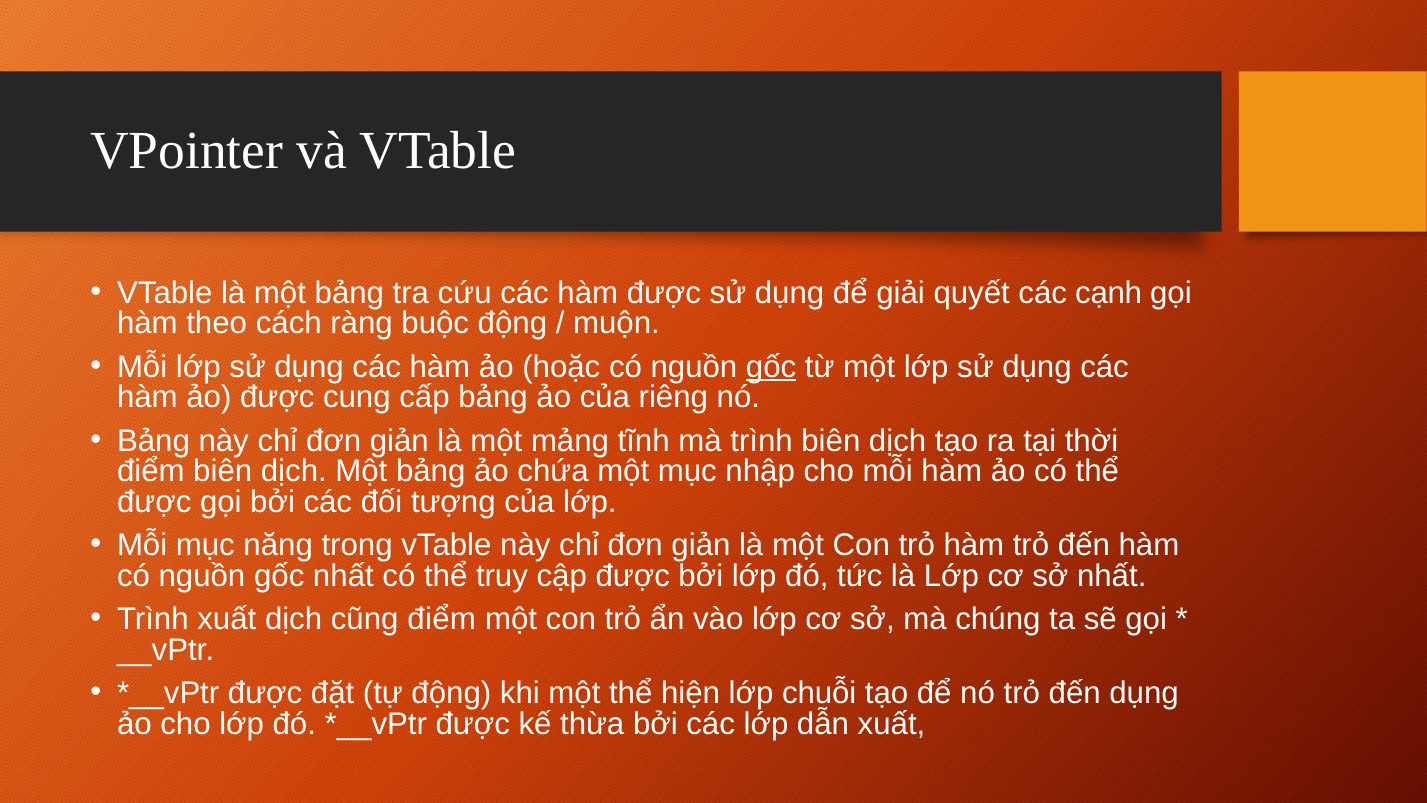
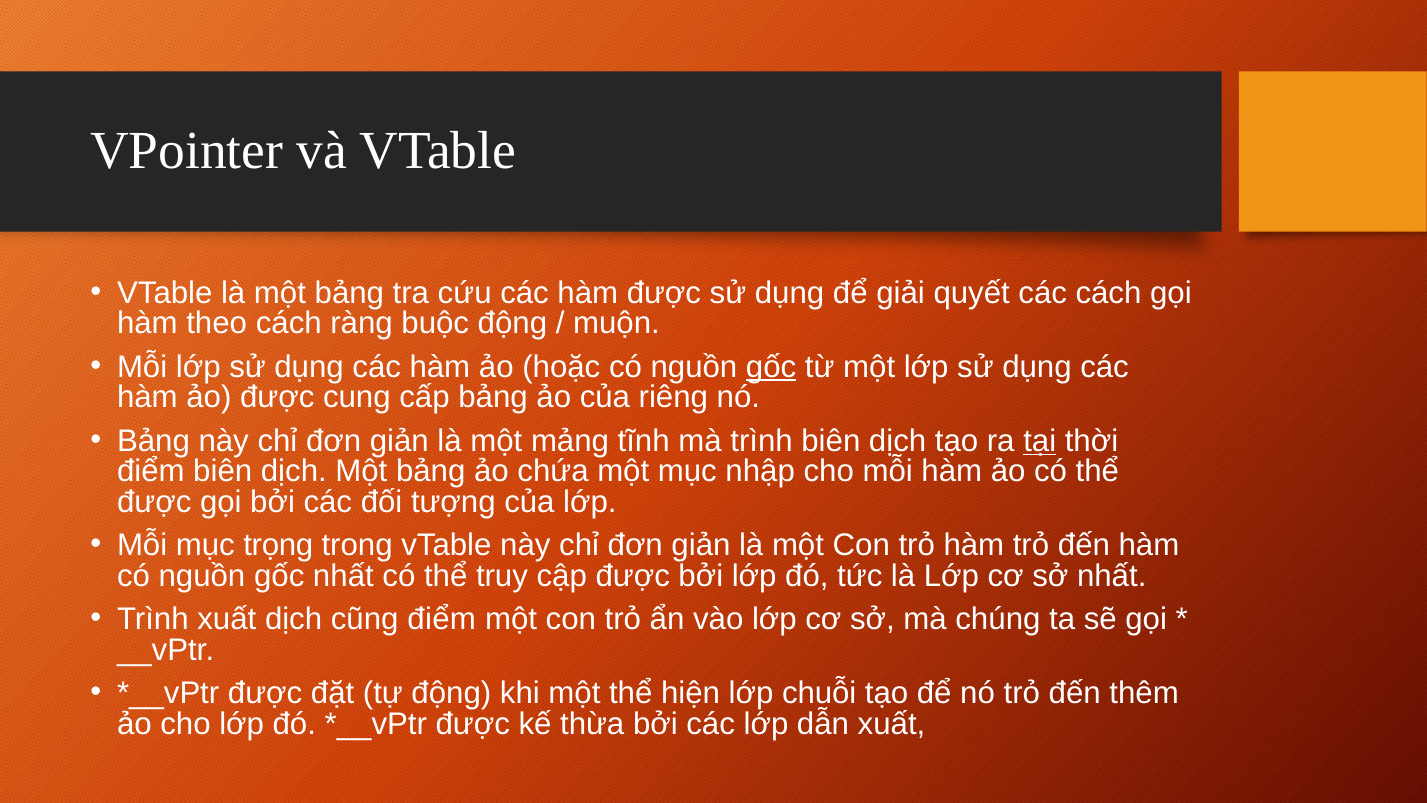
các cạnh: cạnh -> cách (1108, 293)
tại underline: none -> present (1040, 441)
năng: năng -> trọng (278, 545)
đến dụng: dụng -> thêm (1144, 693)
